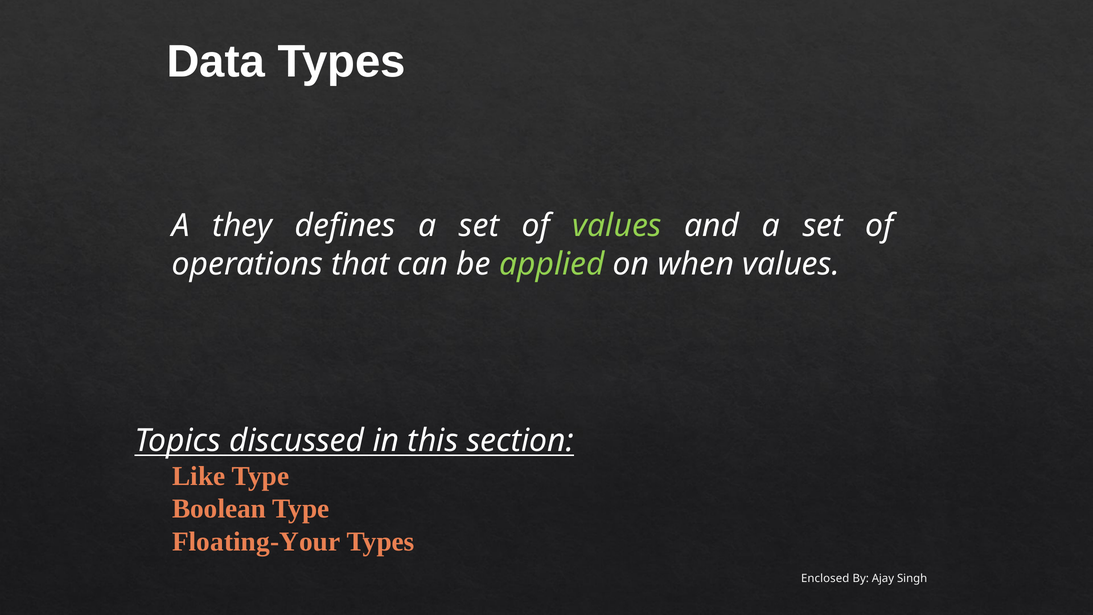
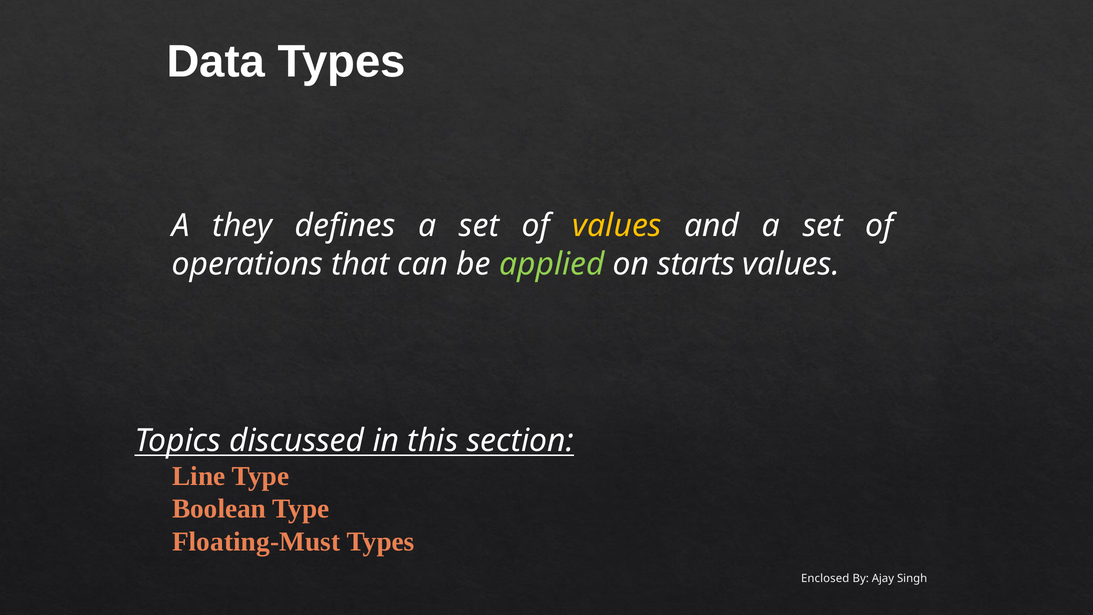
values colour: light green -> yellow (617, 226)
when: when -> starts (696, 264)
Like: Like -> Line (199, 476)
Floating-Your: Floating-Your -> Floating-Must (256, 542)
